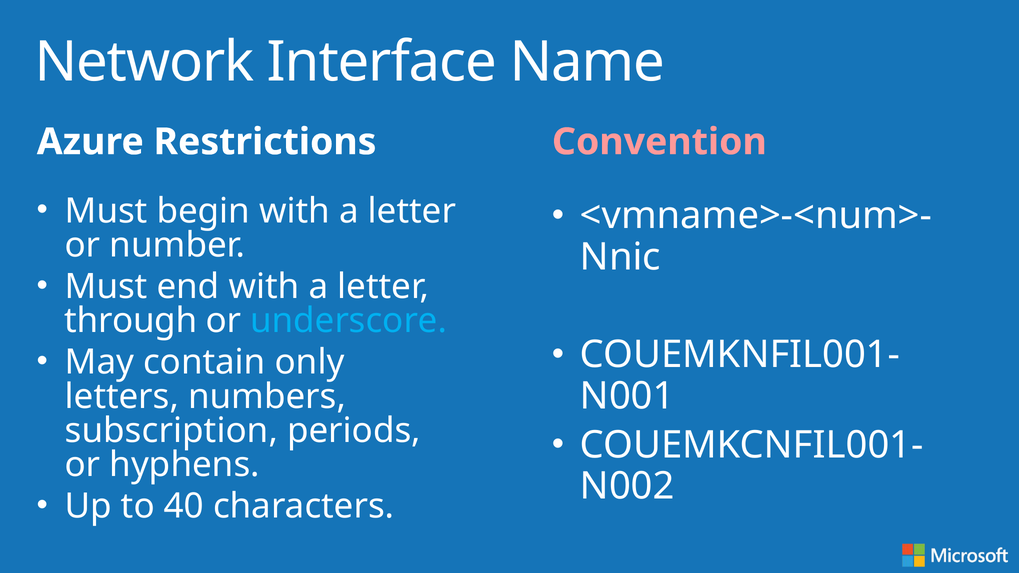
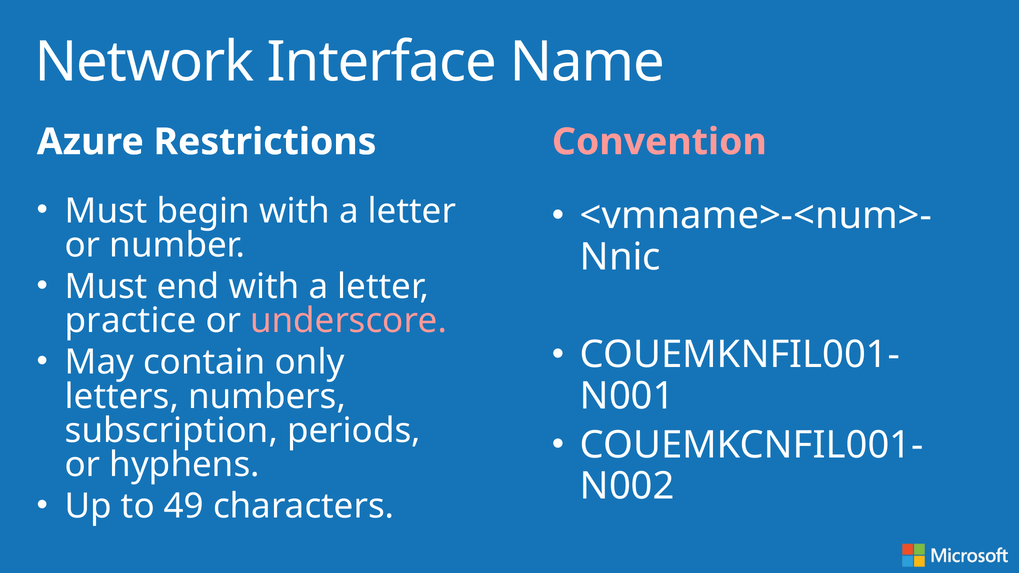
through: through -> practice (131, 321)
underscore colour: light blue -> pink (349, 321)
40: 40 -> 49 (184, 506)
